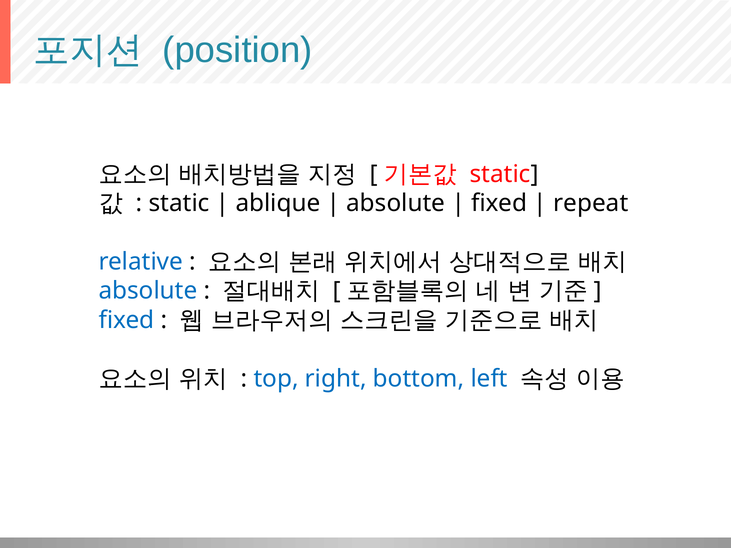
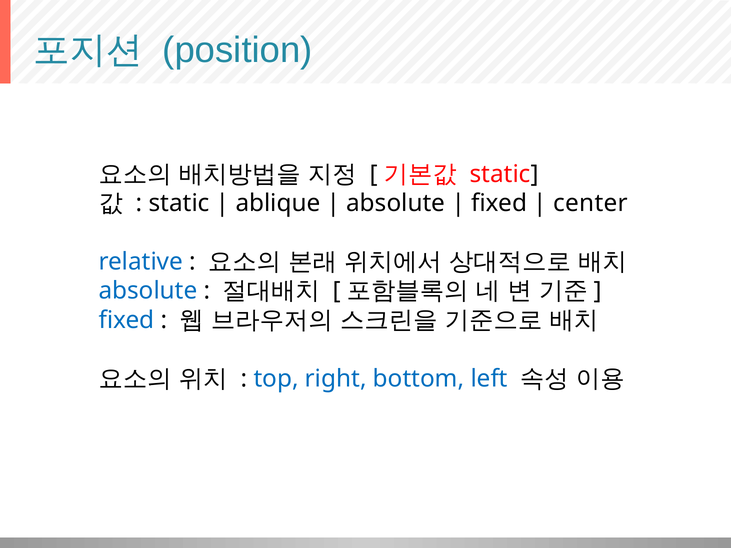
repeat: repeat -> center (591, 203)
